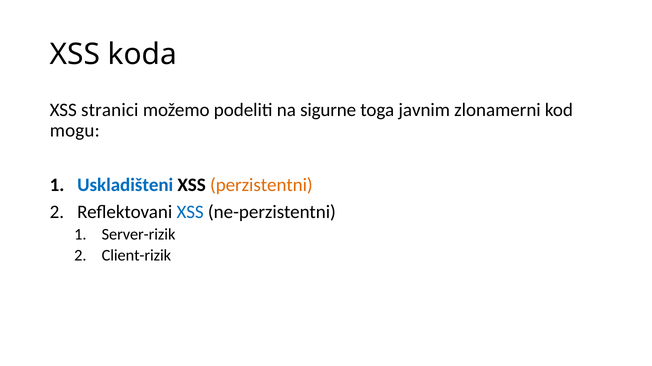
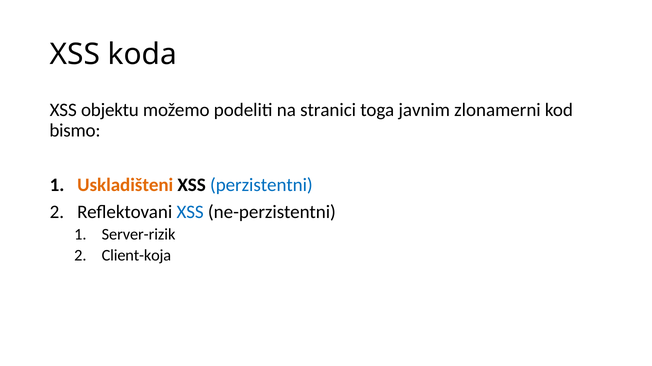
stranici: stranici -> objektu (110, 110)
sigurne: sigurne -> stranici (328, 110)
mogu: mogu -> bismo (75, 131)
Uskladišteni colour: blue -> orange (125, 185)
perzistentni colour: orange -> blue (261, 185)
Client-rizik: Client-rizik -> Client-koja (136, 256)
